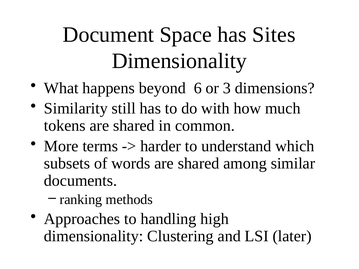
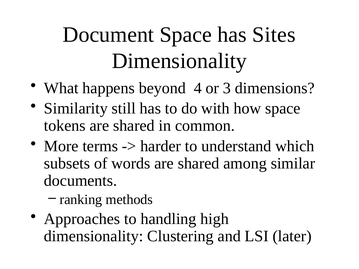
6: 6 -> 4 (198, 88)
how much: much -> space (283, 109)
